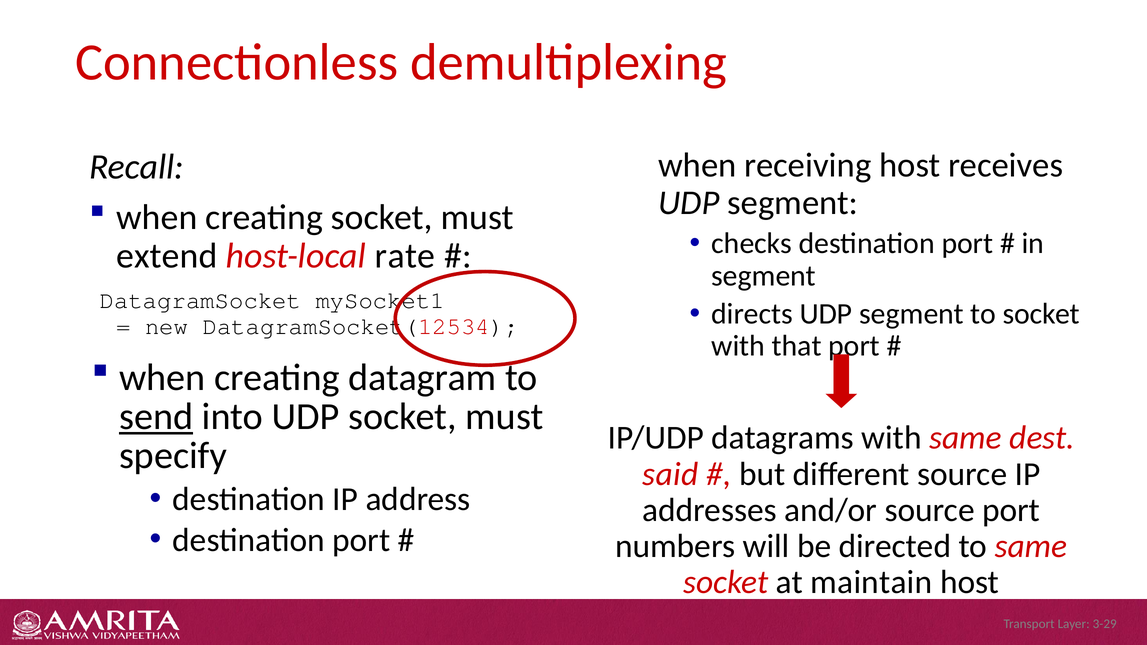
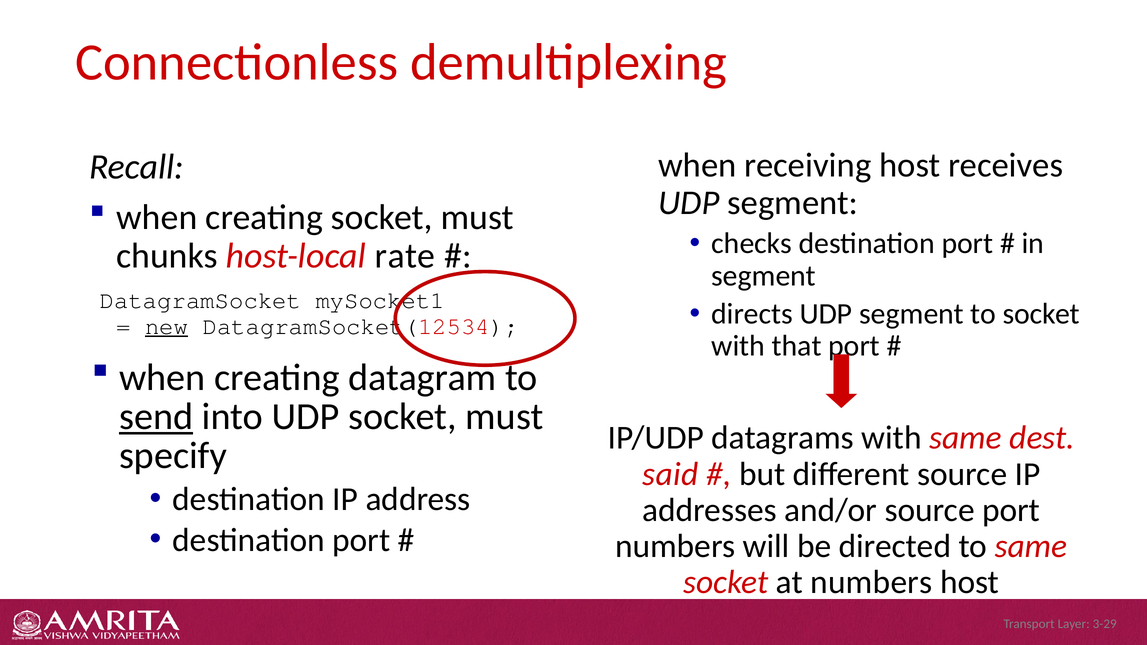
extend: extend -> chunks (167, 256)
new underline: none -> present (167, 326)
at maintain: maintain -> numbers (871, 583)
